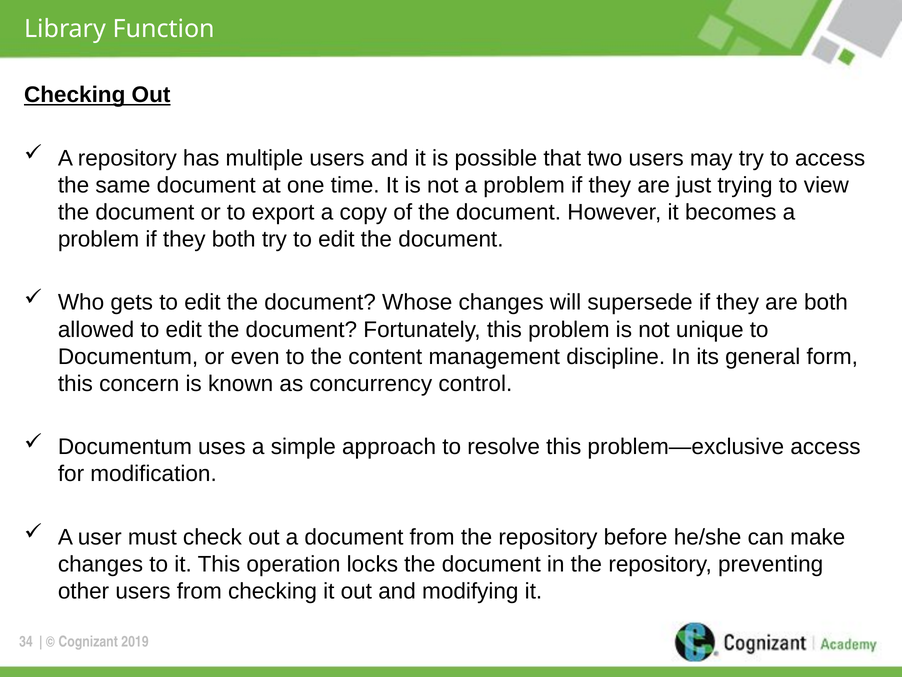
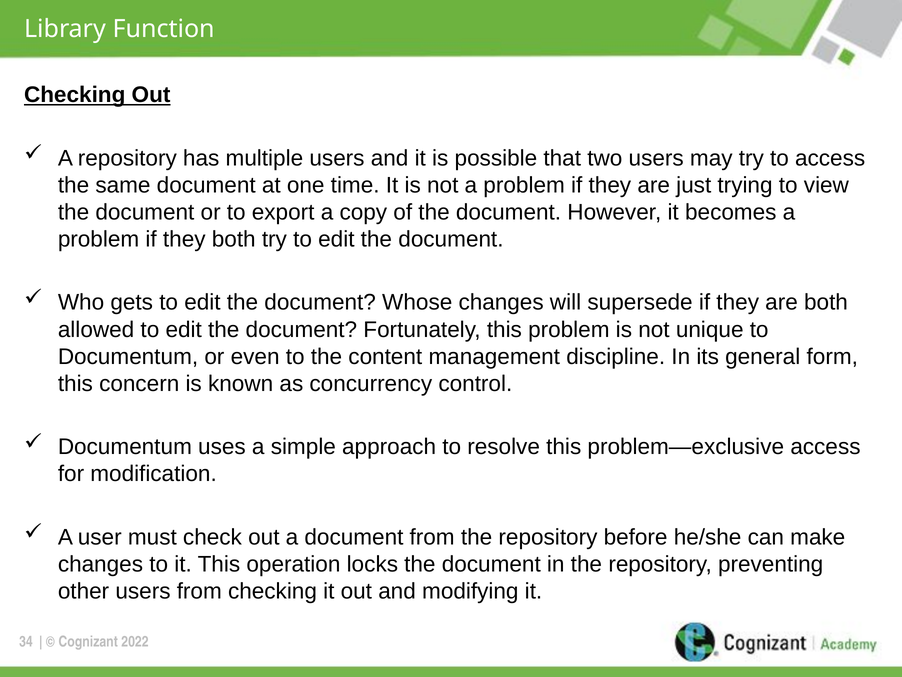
2019: 2019 -> 2022 (135, 641)
